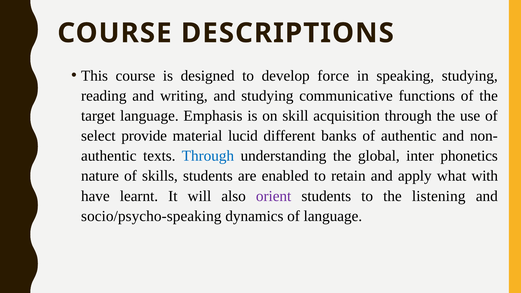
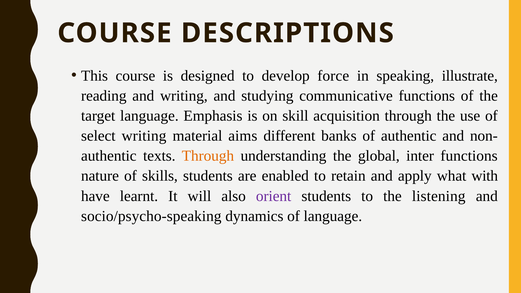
speaking studying: studying -> illustrate (470, 76)
select provide: provide -> writing (144, 136)
lucid: lucid -> aims (243, 136)
Through colour: blue -> orange (208, 156)
inter phonetics: phonetics -> functions (469, 156)
